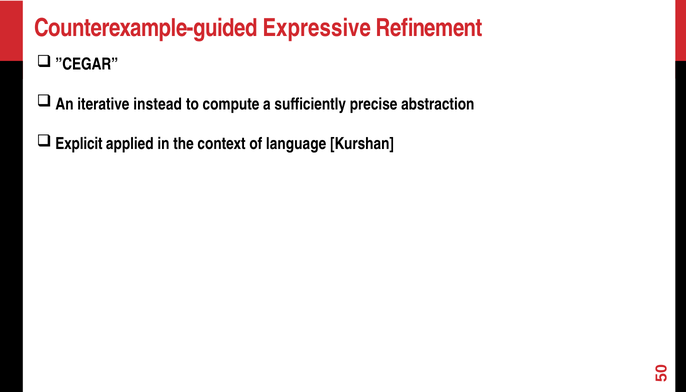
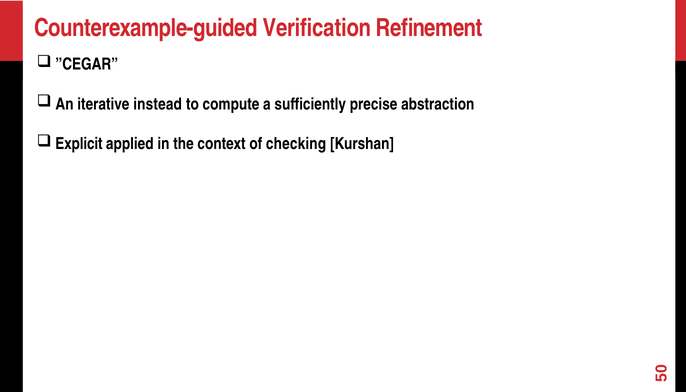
Expressive: Expressive -> Verification (317, 28)
language: language -> checking (296, 144)
